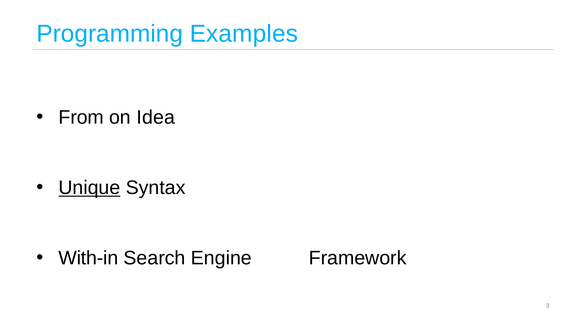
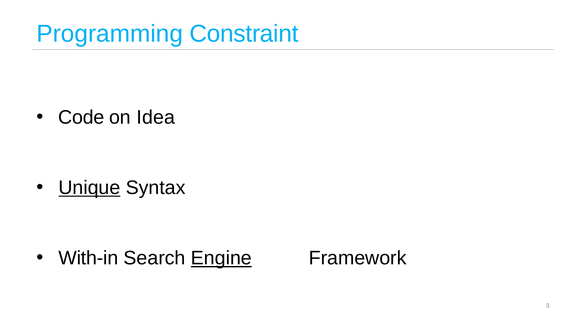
Examples: Examples -> Constraint (244, 34)
From: From -> Code (81, 117)
Engine underline: none -> present (221, 258)
